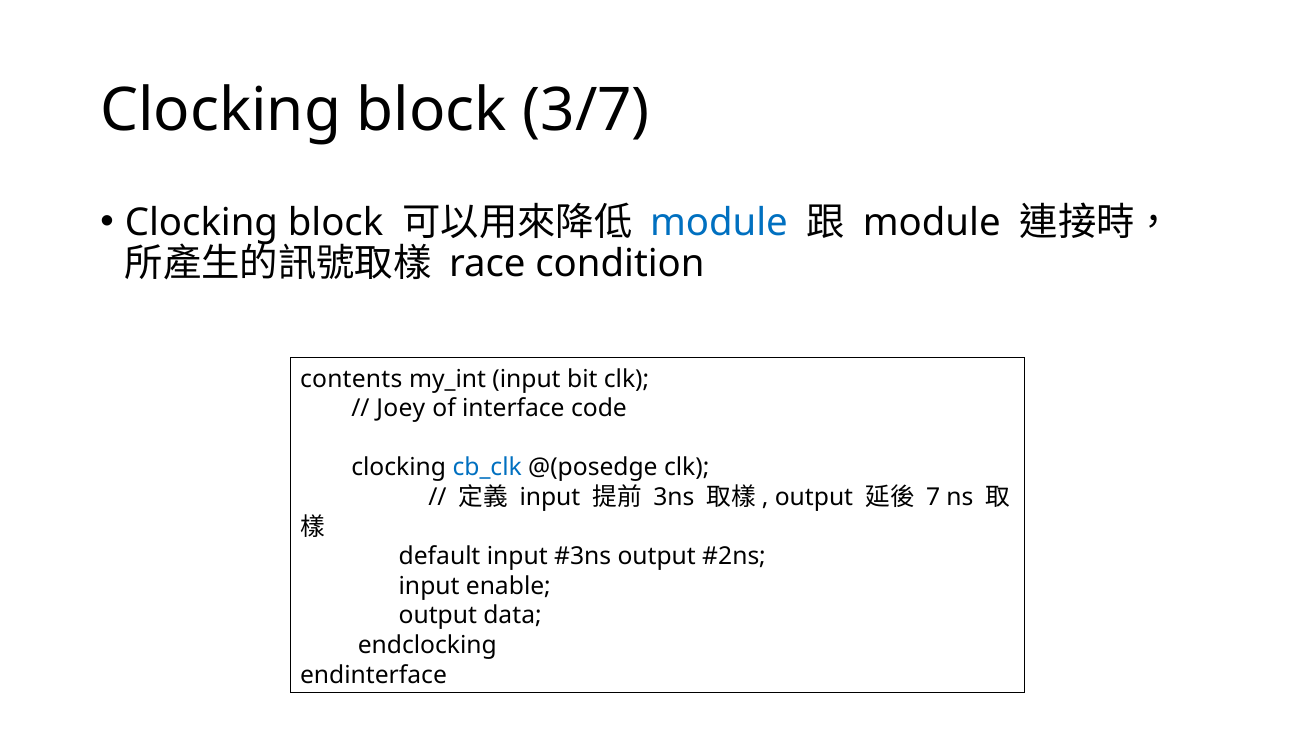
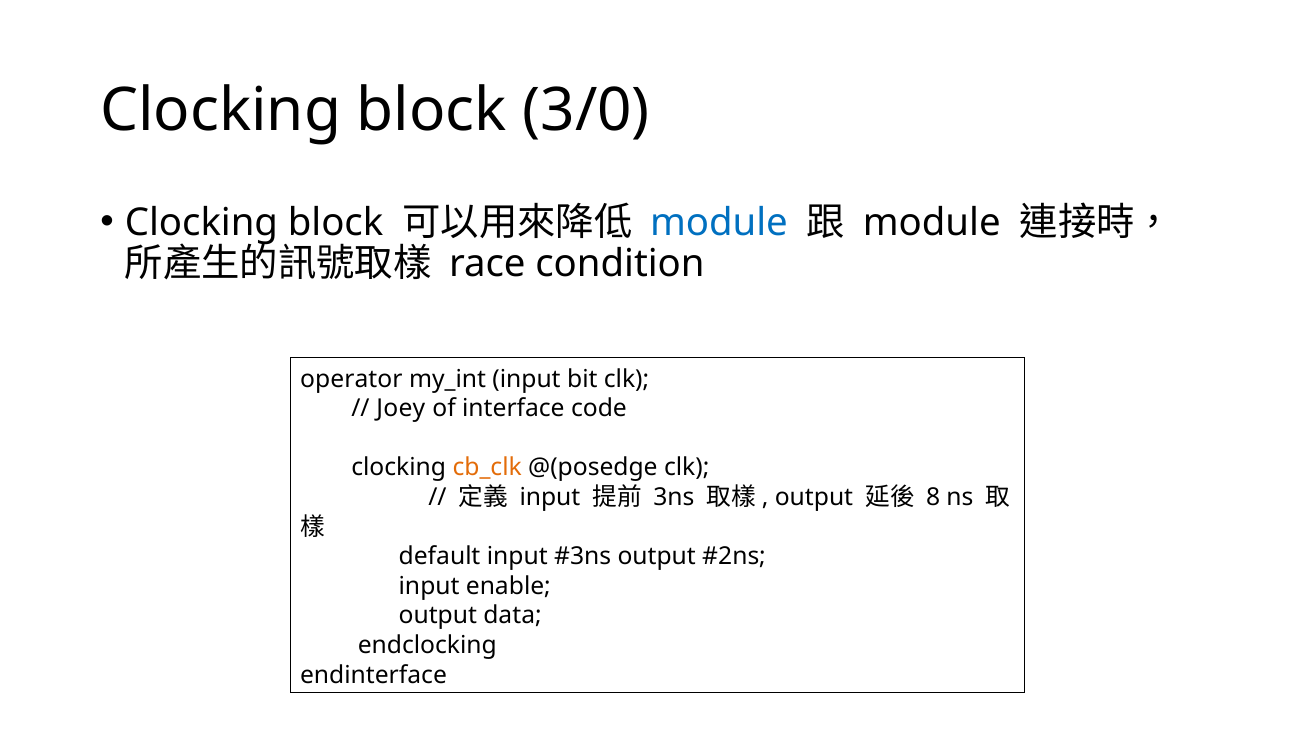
3/7: 3/7 -> 3/0 (586, 110)
contents: contents -> operator (351, 379)
cb_clk colour: blue -> orange (487, 468)
7: 7 -> 8 (933, 497)
